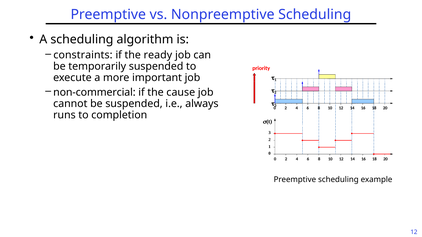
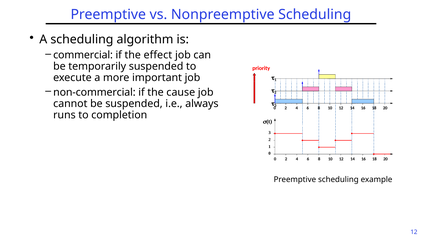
constraints: constraints -> commercial (83, 55)
ready: ready -> effect (158, 55)
